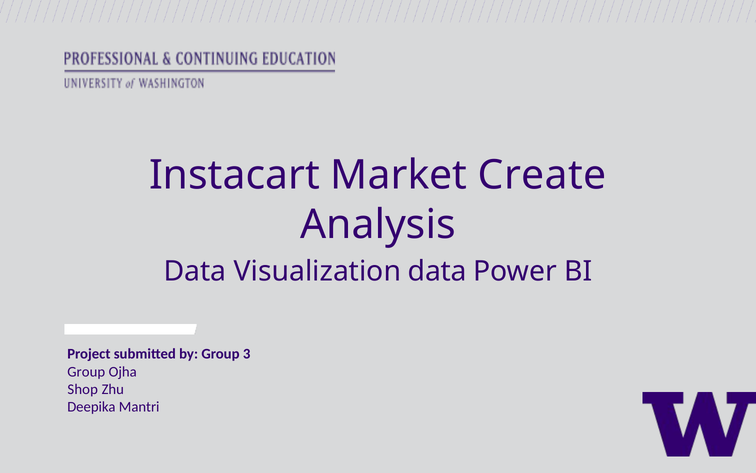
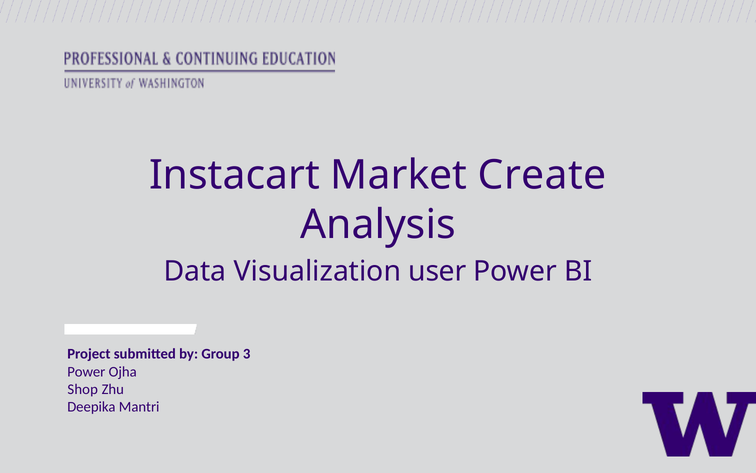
Visualization data: data -> user (437, 271)
Group: Group -> Power (86, 371)
